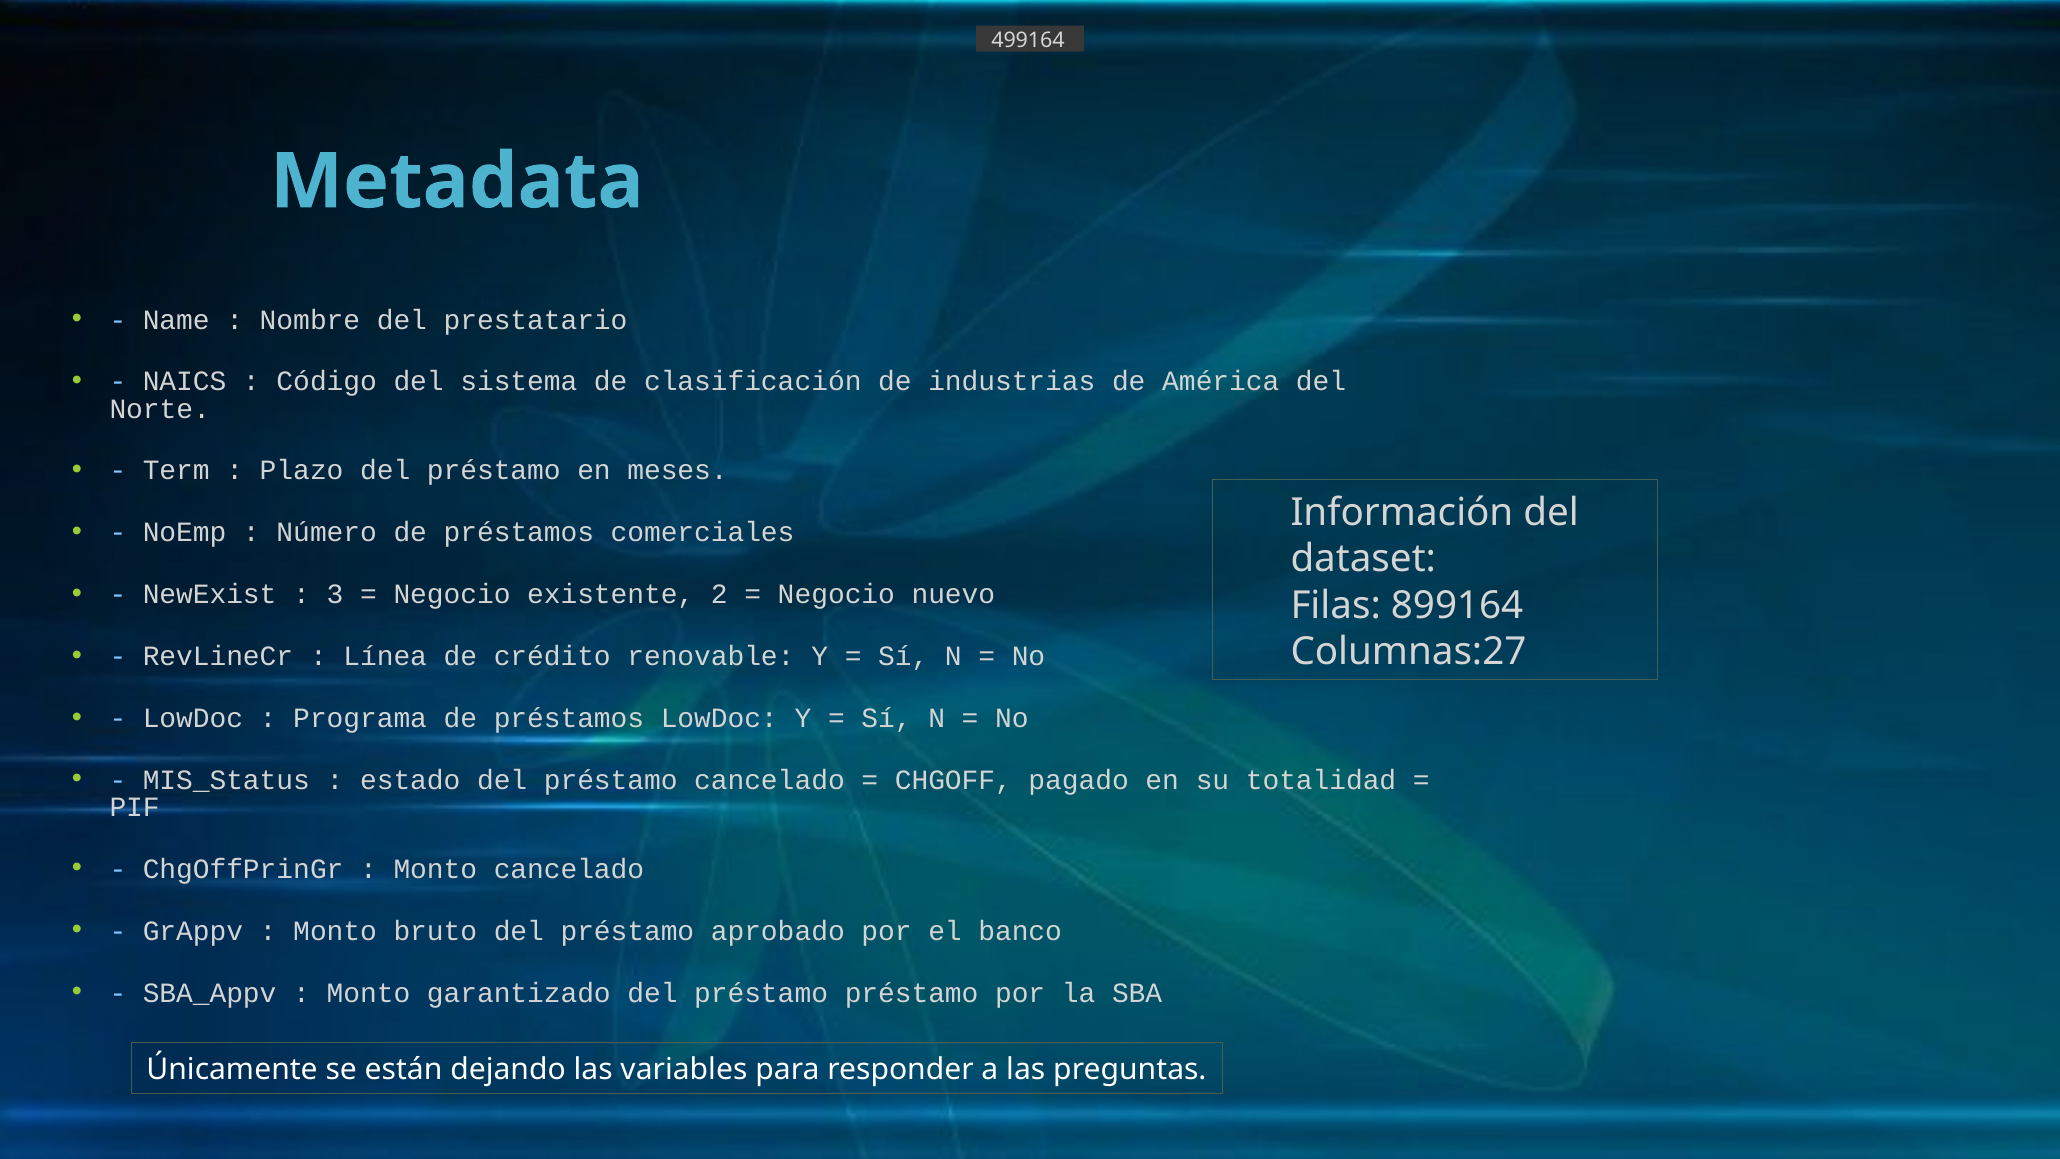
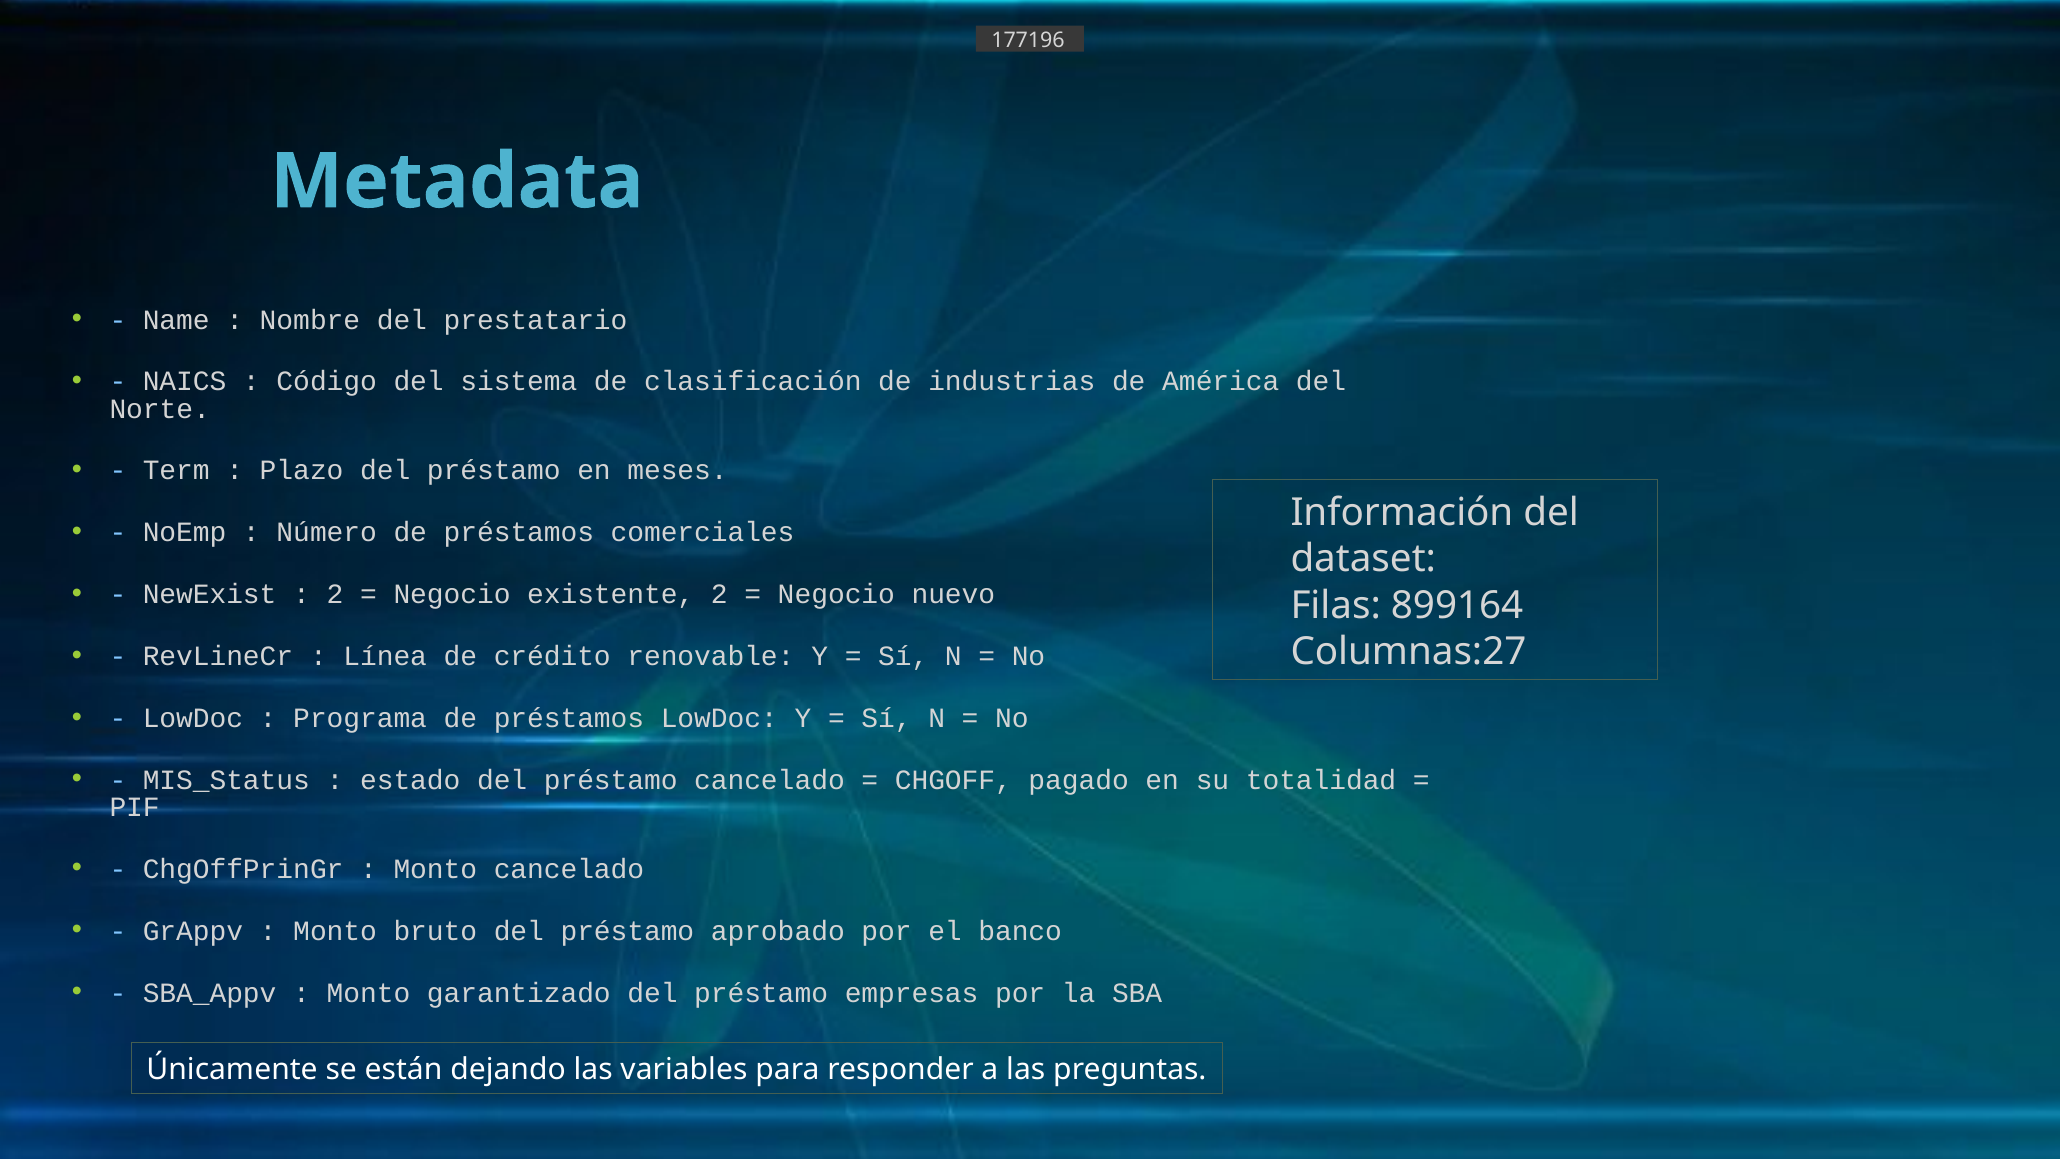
499164: 499164 -> 177196 (1028, 40)
3: 3 -> 2 (335, 594)
préstamo préstamo: préstamo -> empresas (912, 993)
